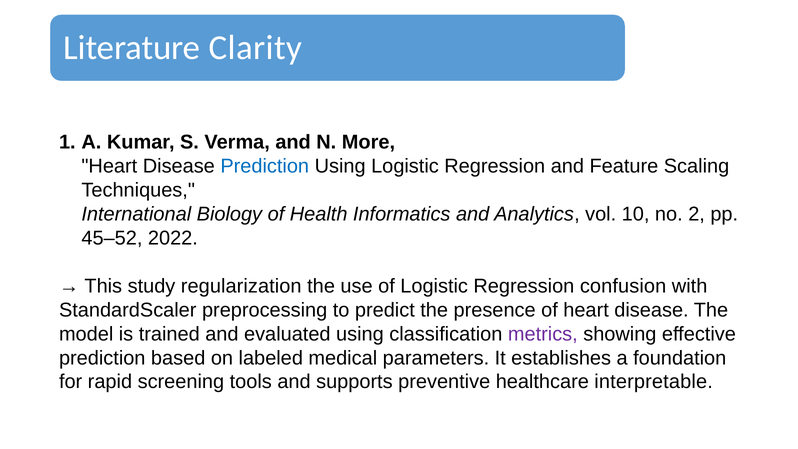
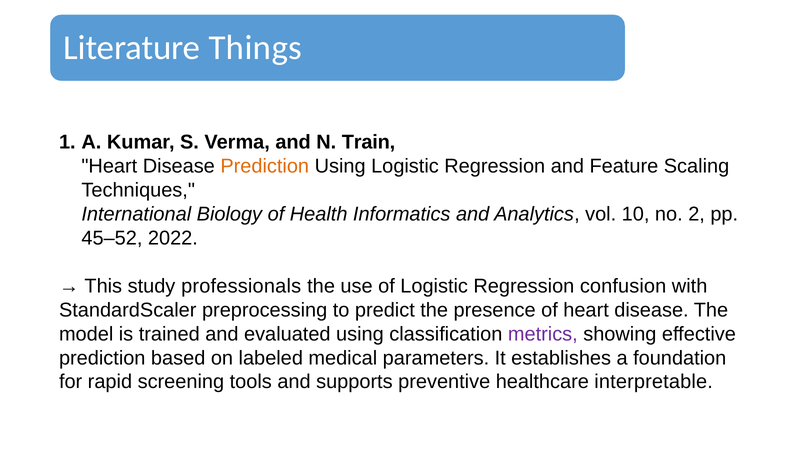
Clarity: Clarity -> Things (255, 48)
More: More -> Train (369, 142)
Prediction colour: blue -> orange (265, 166)
regularization: regularization -> professionals (241, 286)
